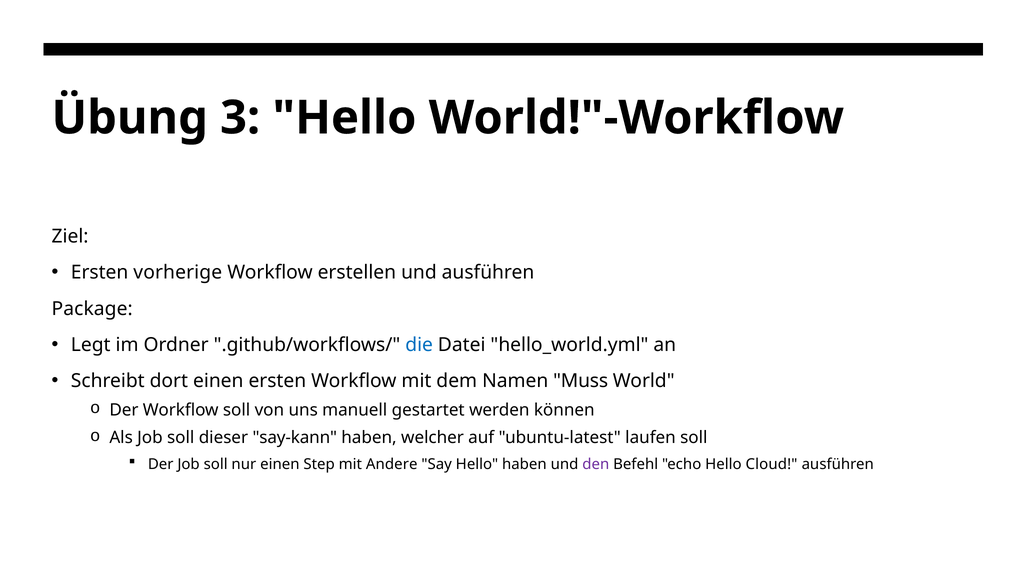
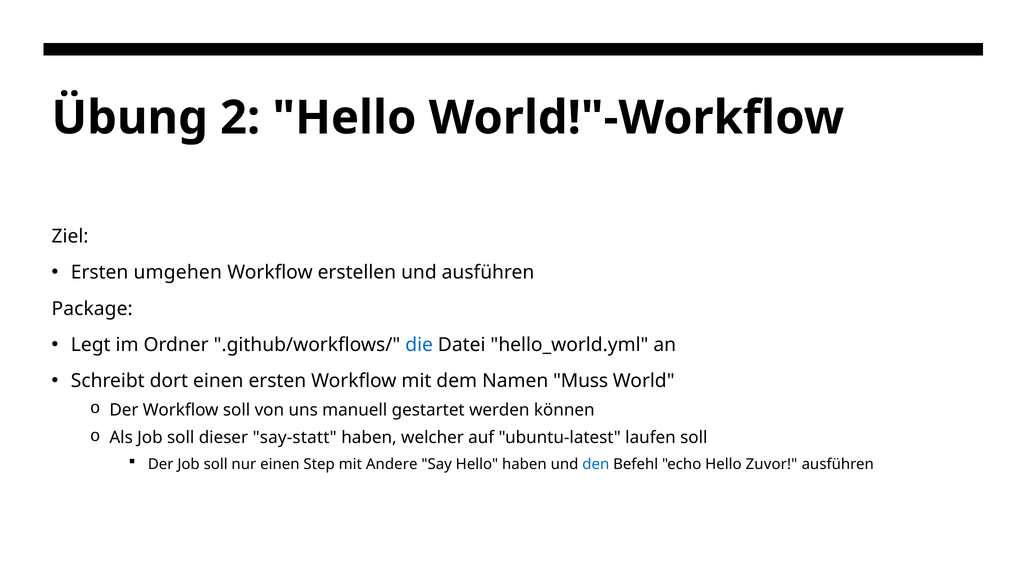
3: 3 -> 2 (240, 118)
vorherige: vorherige -> umgehen (178, 272)
say-kann: say-kann -> say-statt (295, 438)
den colour: purple -> blue (596, 464)
Cloud: Cloud -> Zuvor (771, 464)
